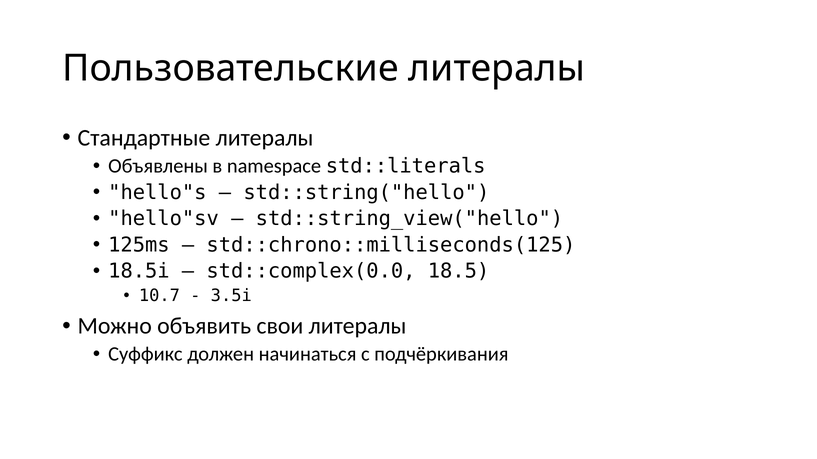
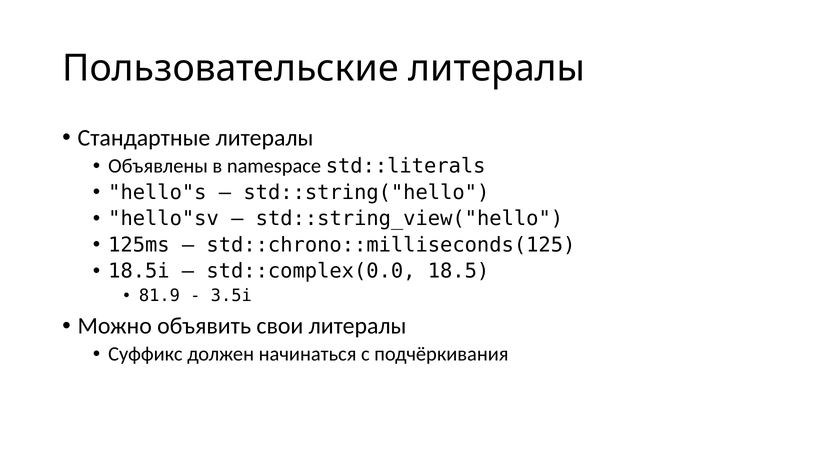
10.7: 10.7 -> 81.9 (159, 296)
